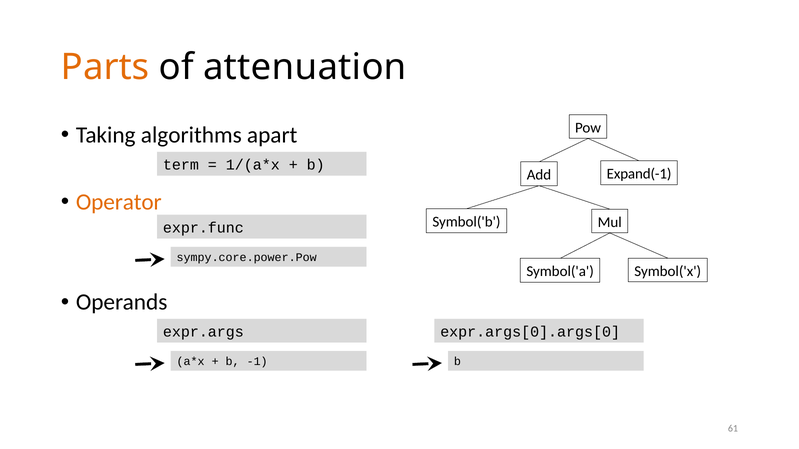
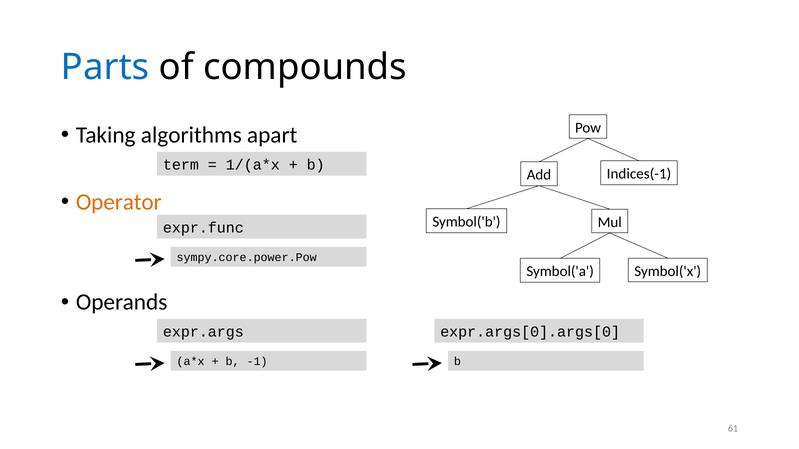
Parts colour: orange -> blue (105, 67)
attenuation: attenuation -> compounds (305, 67)
Expand(-1: Expand(-1 -> Indices(-1 (639, 174)
